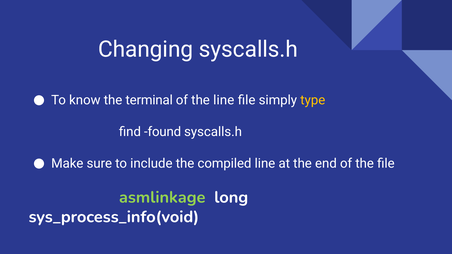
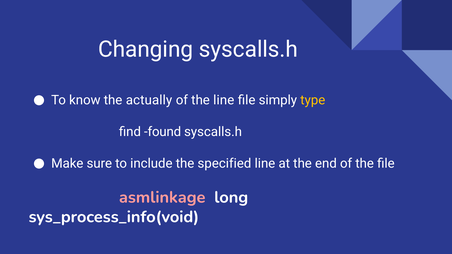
terminal: terminal -> actually (149, 100)
compiled: compiled -> specified (224, 164)
asmlinkage colour: light green -> pink (162, 197)
